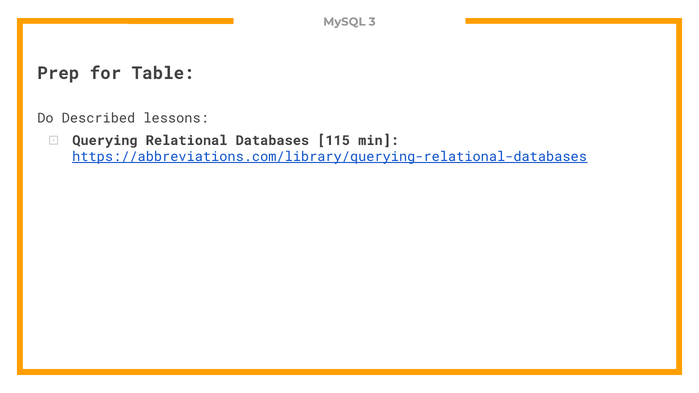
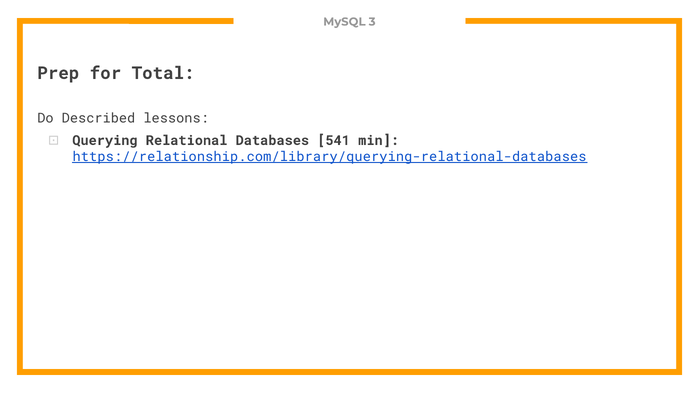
Table: Table -> Total (163, 73)
115: 115 -> 541 (334, 141)
https://abbreviations.com/library/querying-relational-databases: https://abbreviations.com/library/querying-relational-databases -> https://relationship.com/library/querying-relational-databases (330, 157)
